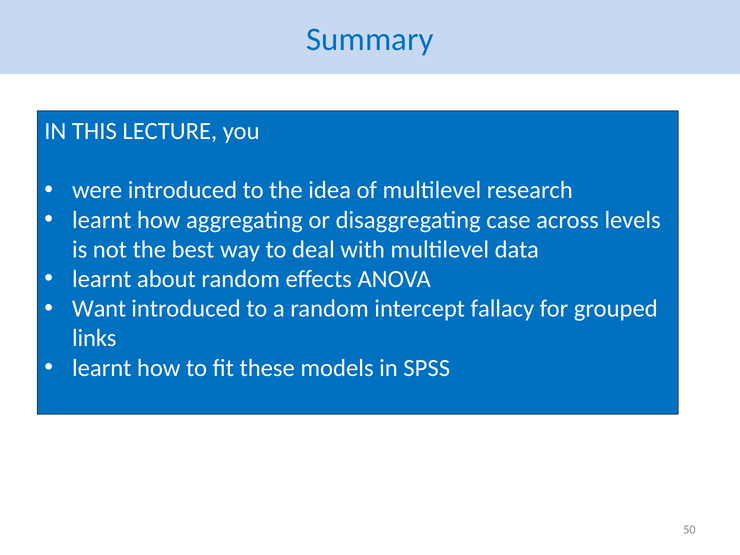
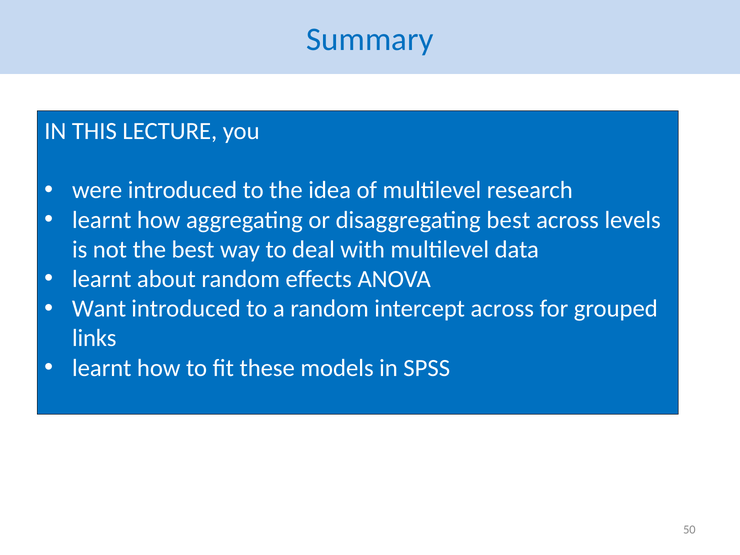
disaggregating case: case -> best (508, 220)
intercept fallacy: fallacy -> across (502, 309)
